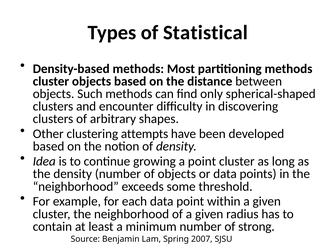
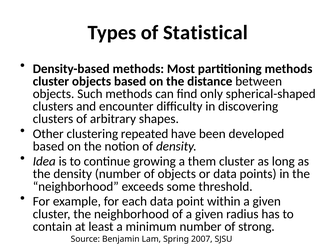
attempts: attempts -> repeated (145, 134)
a point: point -> them (202, 161)
